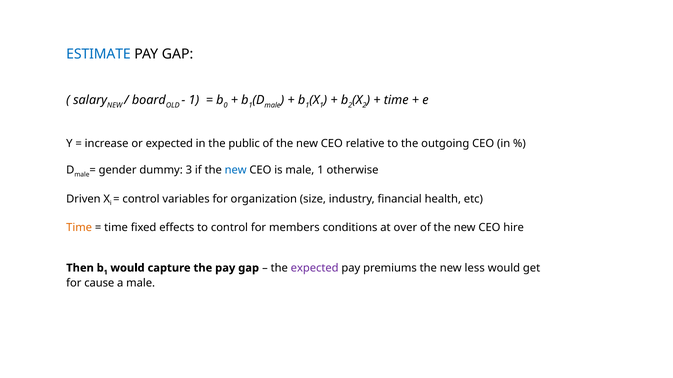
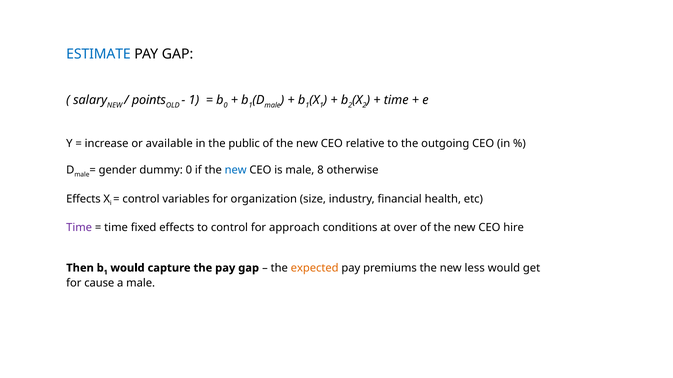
board: board -> points (149, 100)
or expected: expected -> available (169, 144)
dummy 3: 3 -> 0 (189, 170)
male 1: 1 -> 8 (320, 170)
Driven: Driven -> Effects (83, 199)
Time colour: orange -> purple (79, 228)
members: members -> approach (294, 228)
expected colour: purple -> orange (315, 268)
